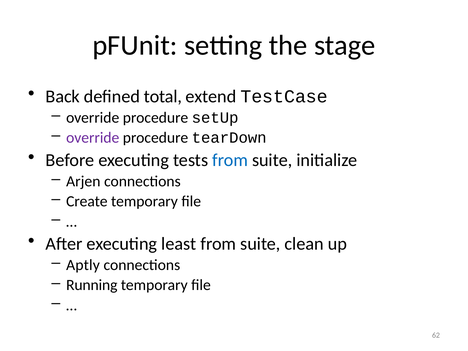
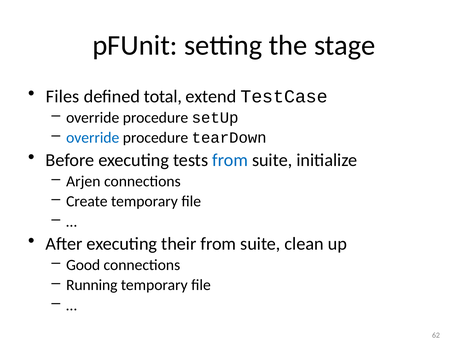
Back: Back -> Files (63, 96)
override colour: purple -> blue (93, 138)
least: least -> their (179, 244)
Aptly: Aptly -> Good (83, 265)
